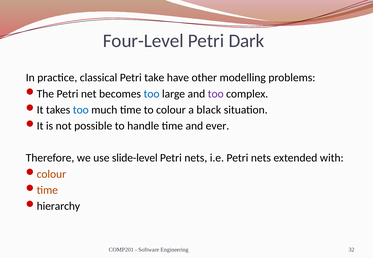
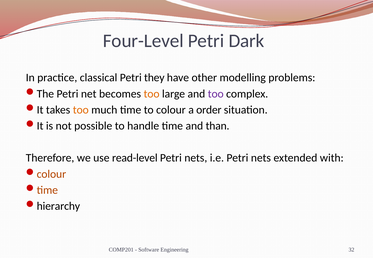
take: take -> they (154, 78)
too colour: blue -> orange (152, 94)
too colour: blue -> orange (81, 110)
black: black -> order (209, 110)
ever: ever -> than (218, 126)
slide-level: slide-level -> read-level (135, 158)
